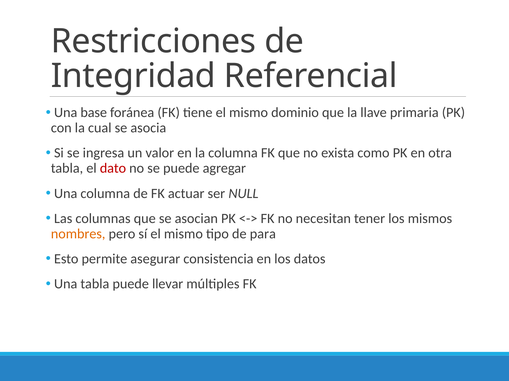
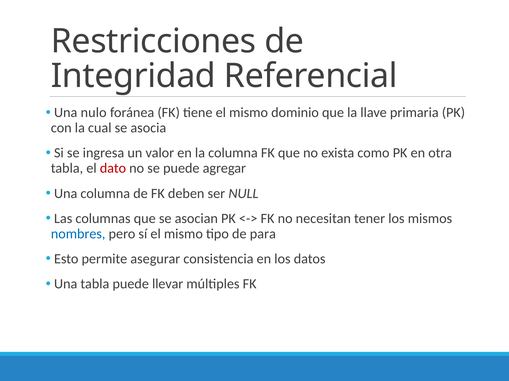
base: base -> nulo (94, 113)
actuar: actuar -> deben (186, 194)
nombres colour: orange -> blue (78, 234)
